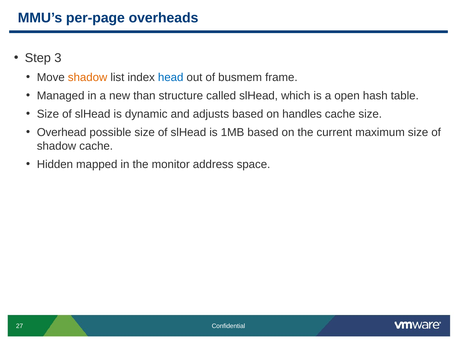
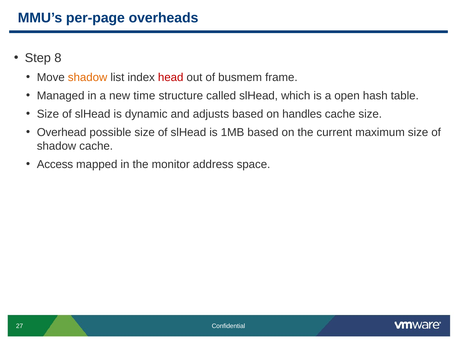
3: 3 -> 8 (58, 58)
head colour: blue -> red (171, 77)
than: than -> time (144, 96)
Hidden: Hidden -> Access (55, 164)
